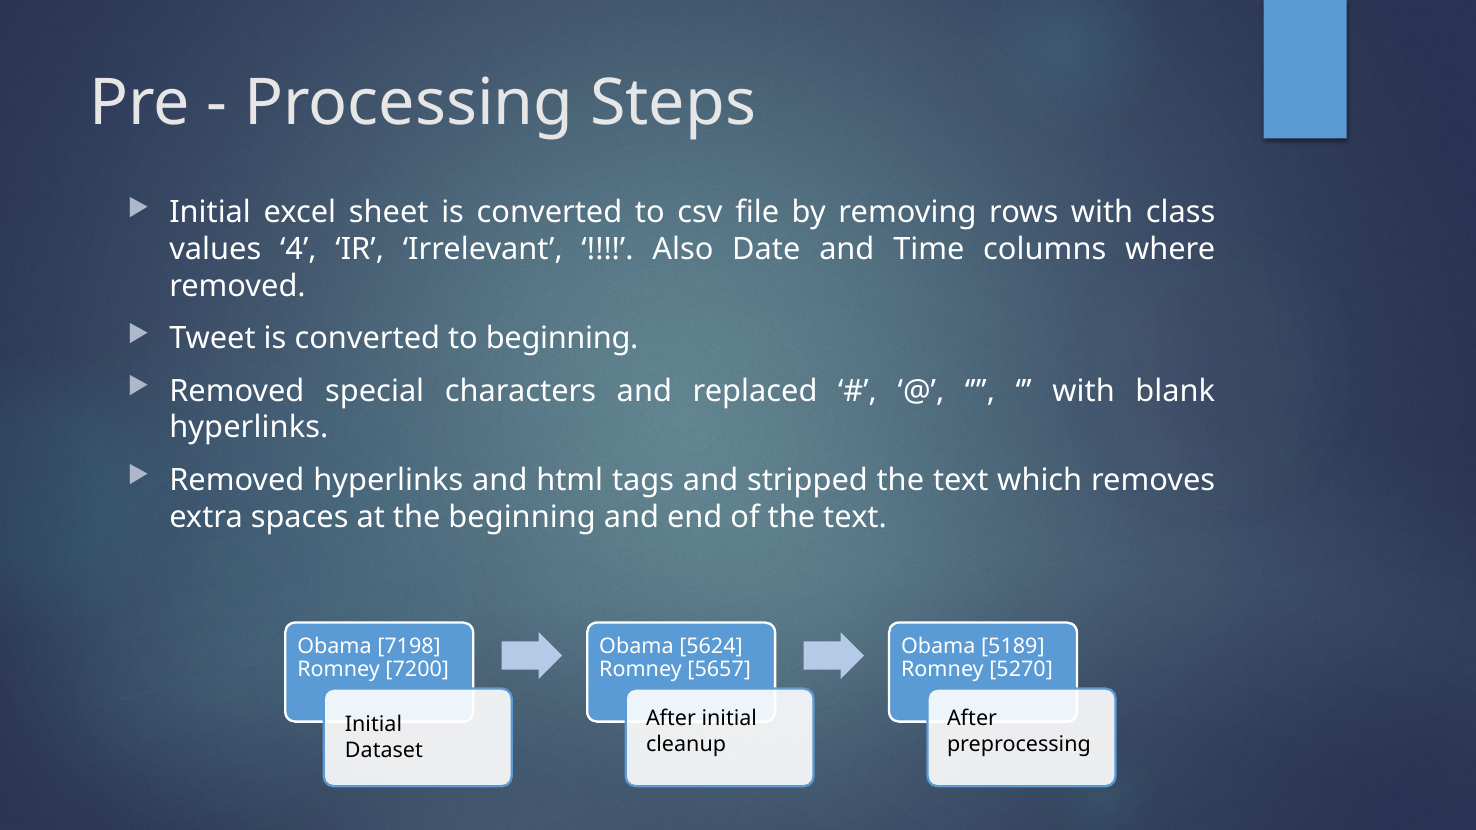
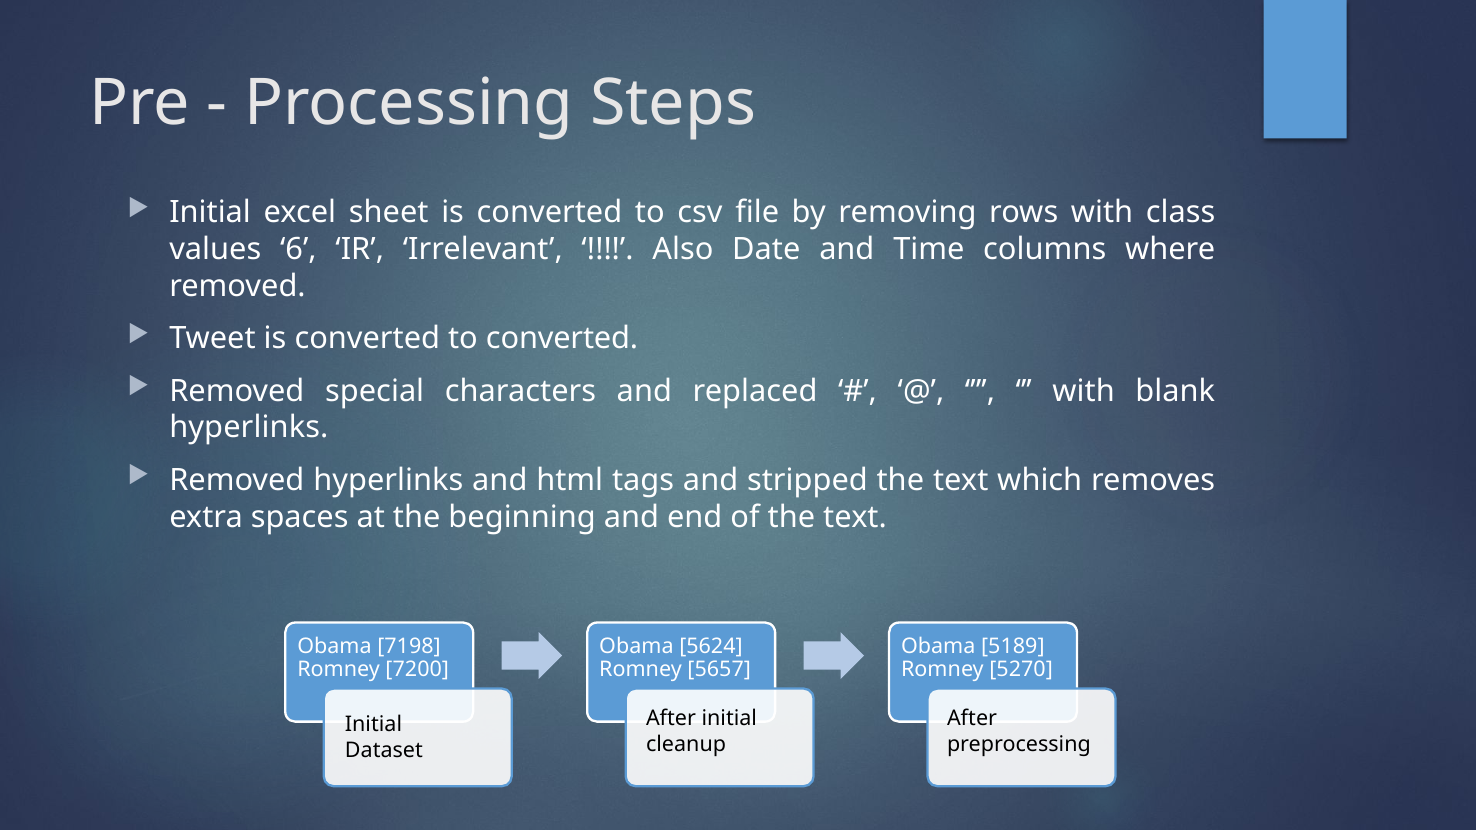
4: 4 -> 6 (298, 249)
to beginning: beginning -> converted (562, 339)
